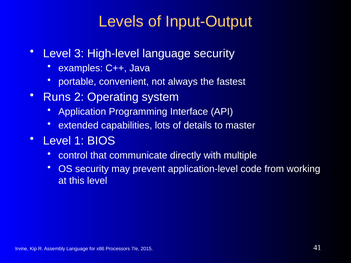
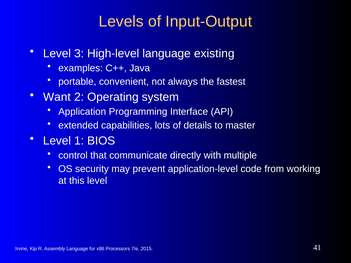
language security: security -> existing (214, 53)
Runs: Runs -> Want (57, 97)
